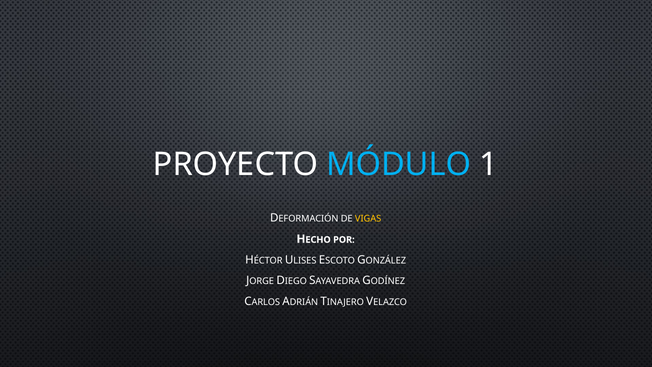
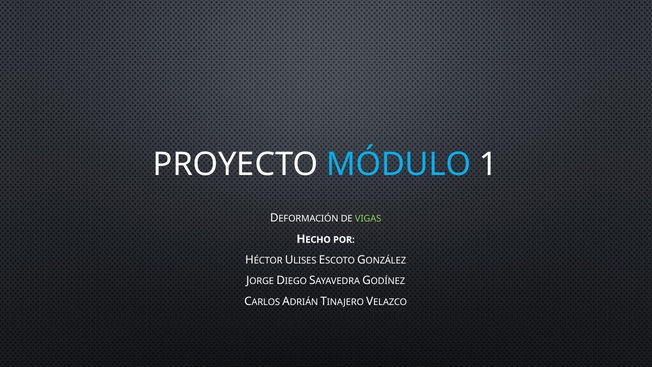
VIGAS colour: yellow -> light green (368, 219)
